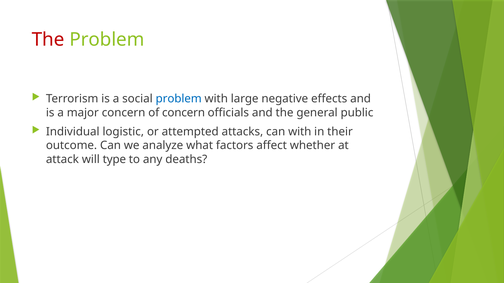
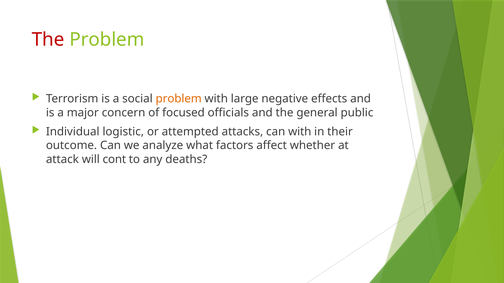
problem colour: blue -> orange (179, 99)
of concern: concern -> focused (183, 113)
type: type -> cont (114, 160)
